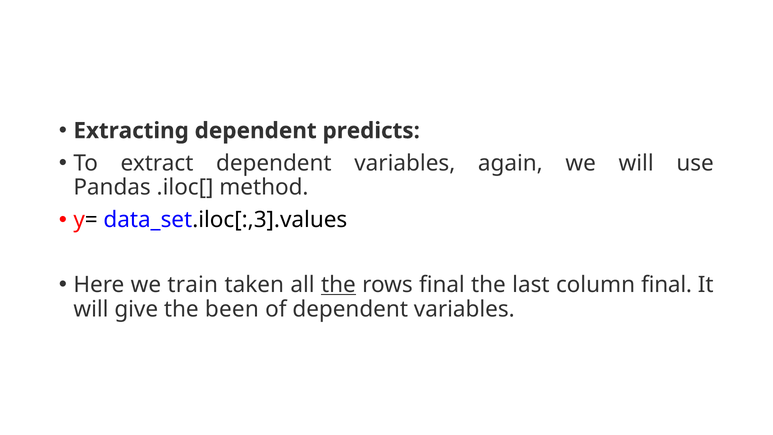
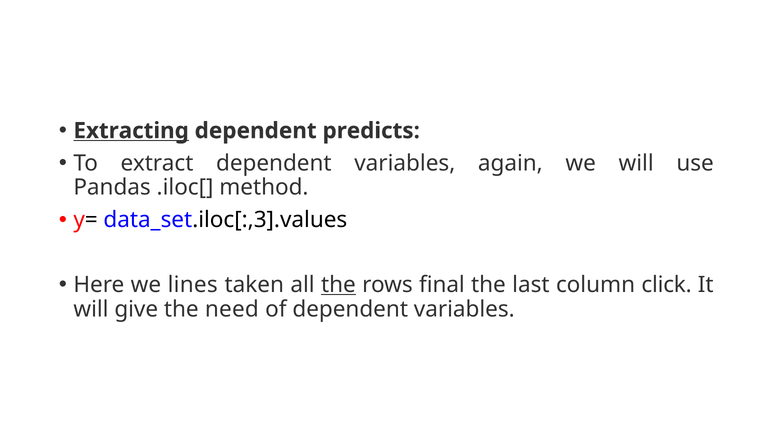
Extracting underline: none -> present (131, 131)
train: train -> lines (193, 285)
column final: final -> click (667, 285)
been: been -> need (232, 309)
